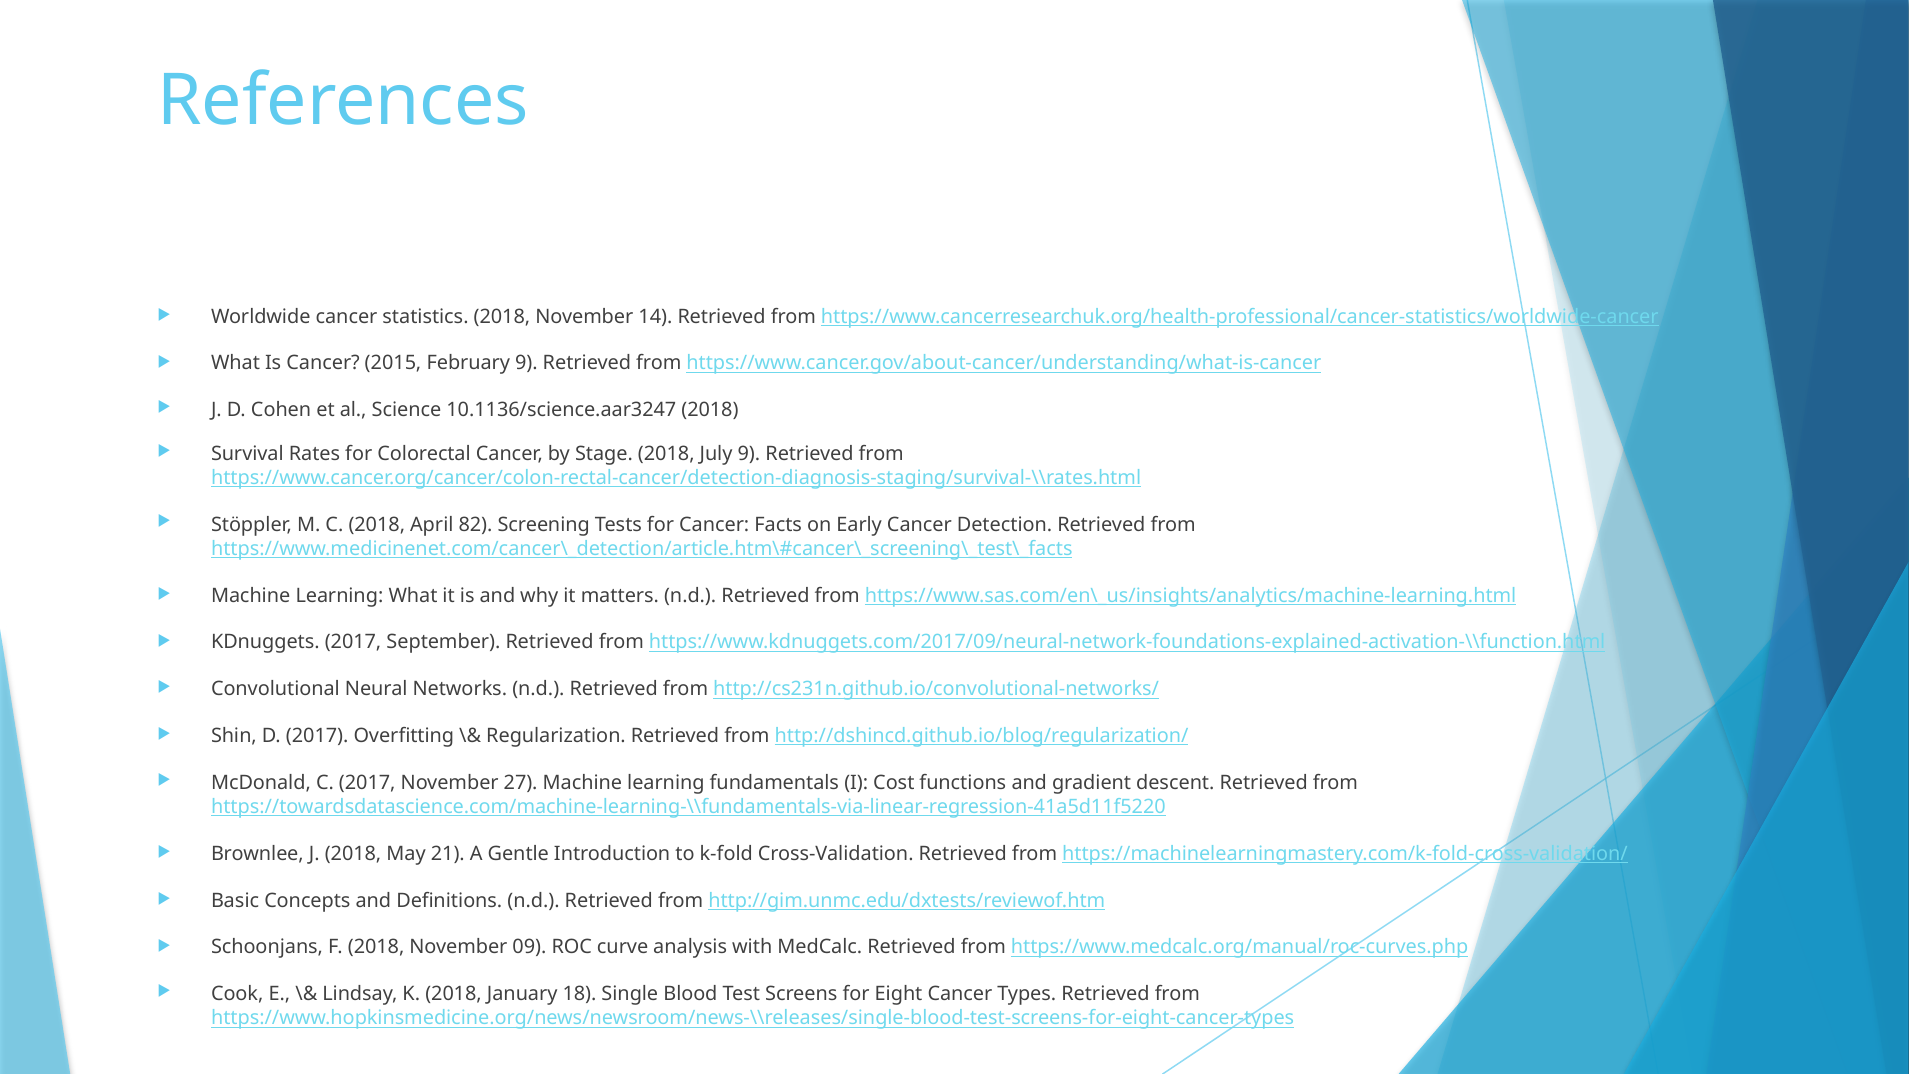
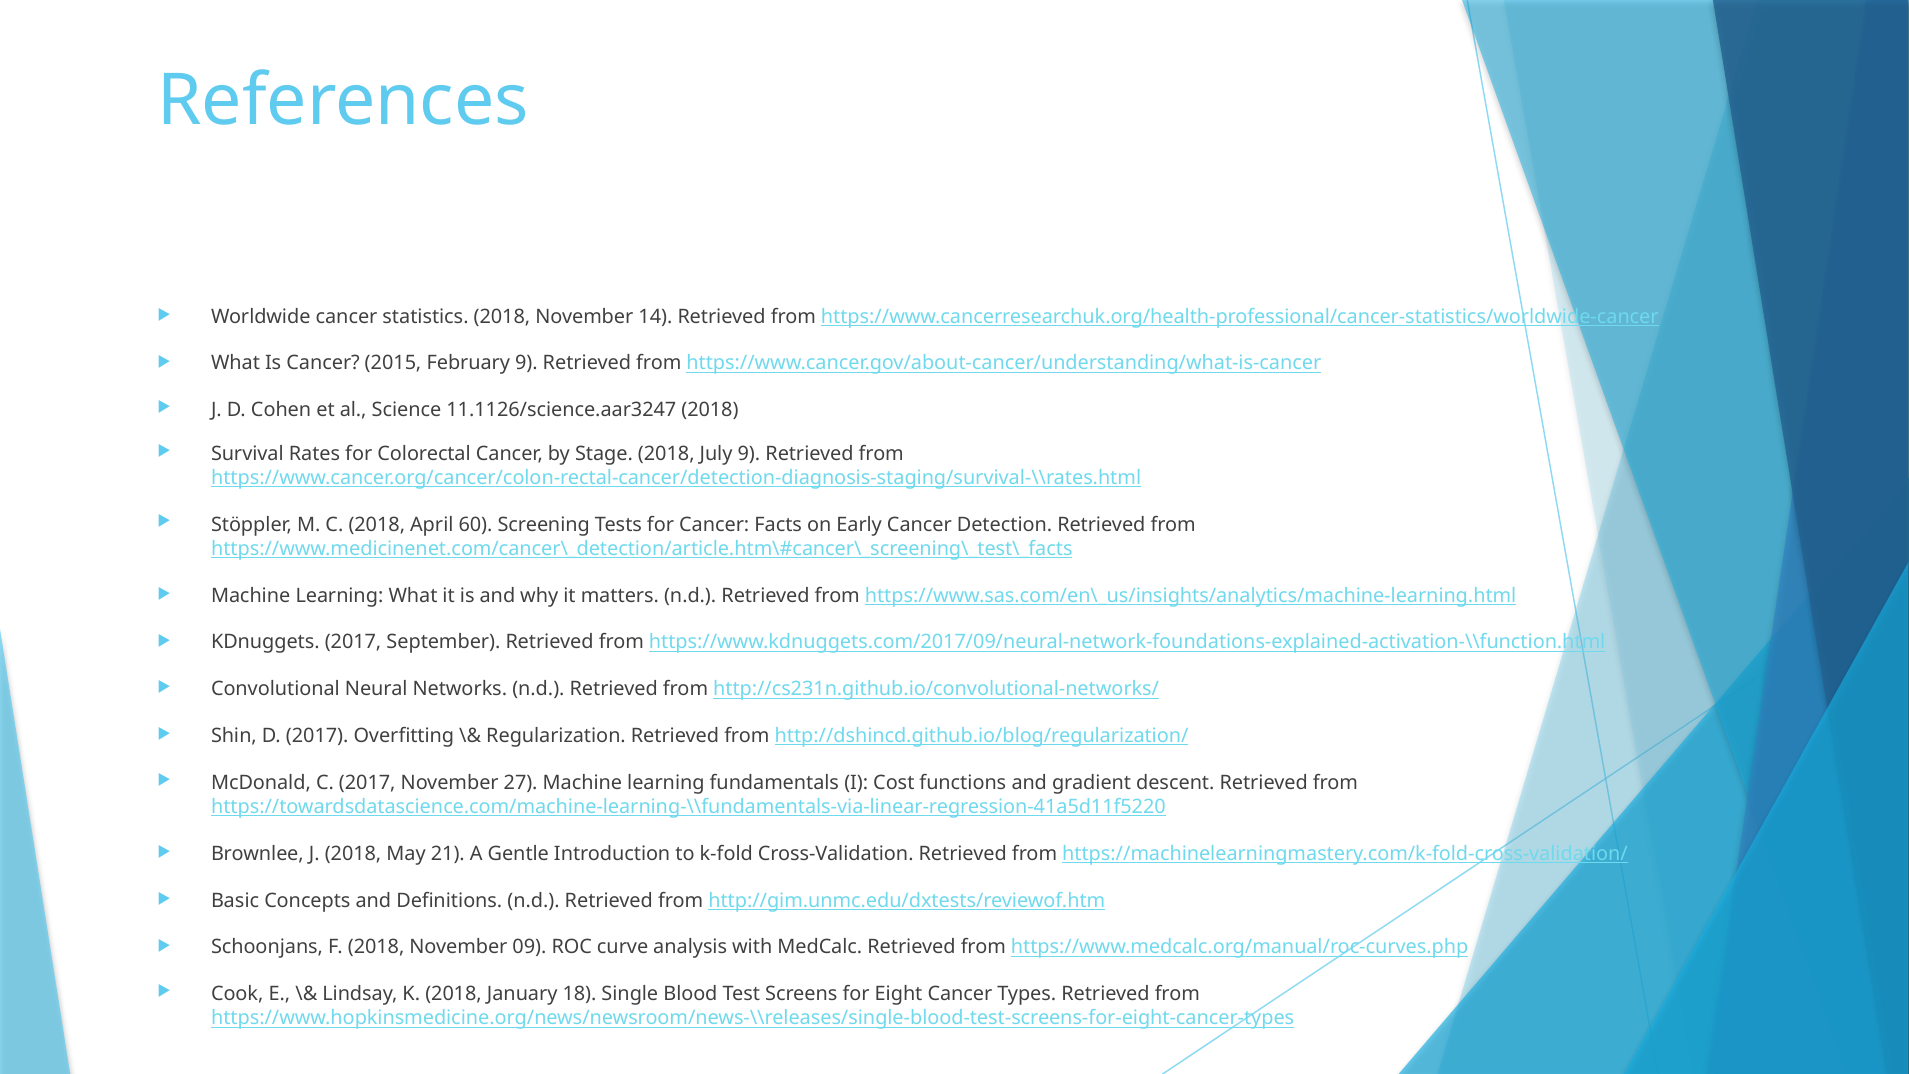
10.1136/science.aar3247: 10.1136/science.aar3247 -> 11.1126/science.aar3247 (561, 410)
82: 82 -> 60 (476, 525)
